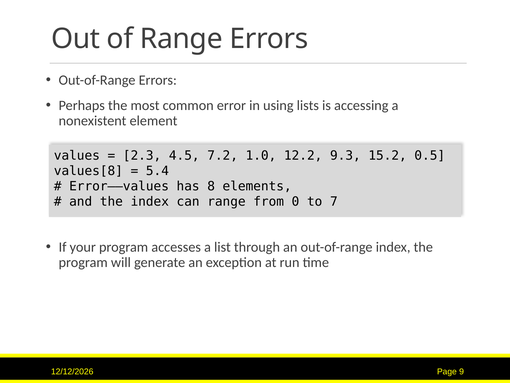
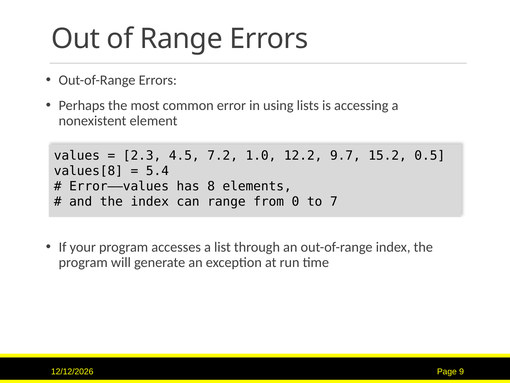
9.3: 9.3 -> 9.7 (345, 156)
